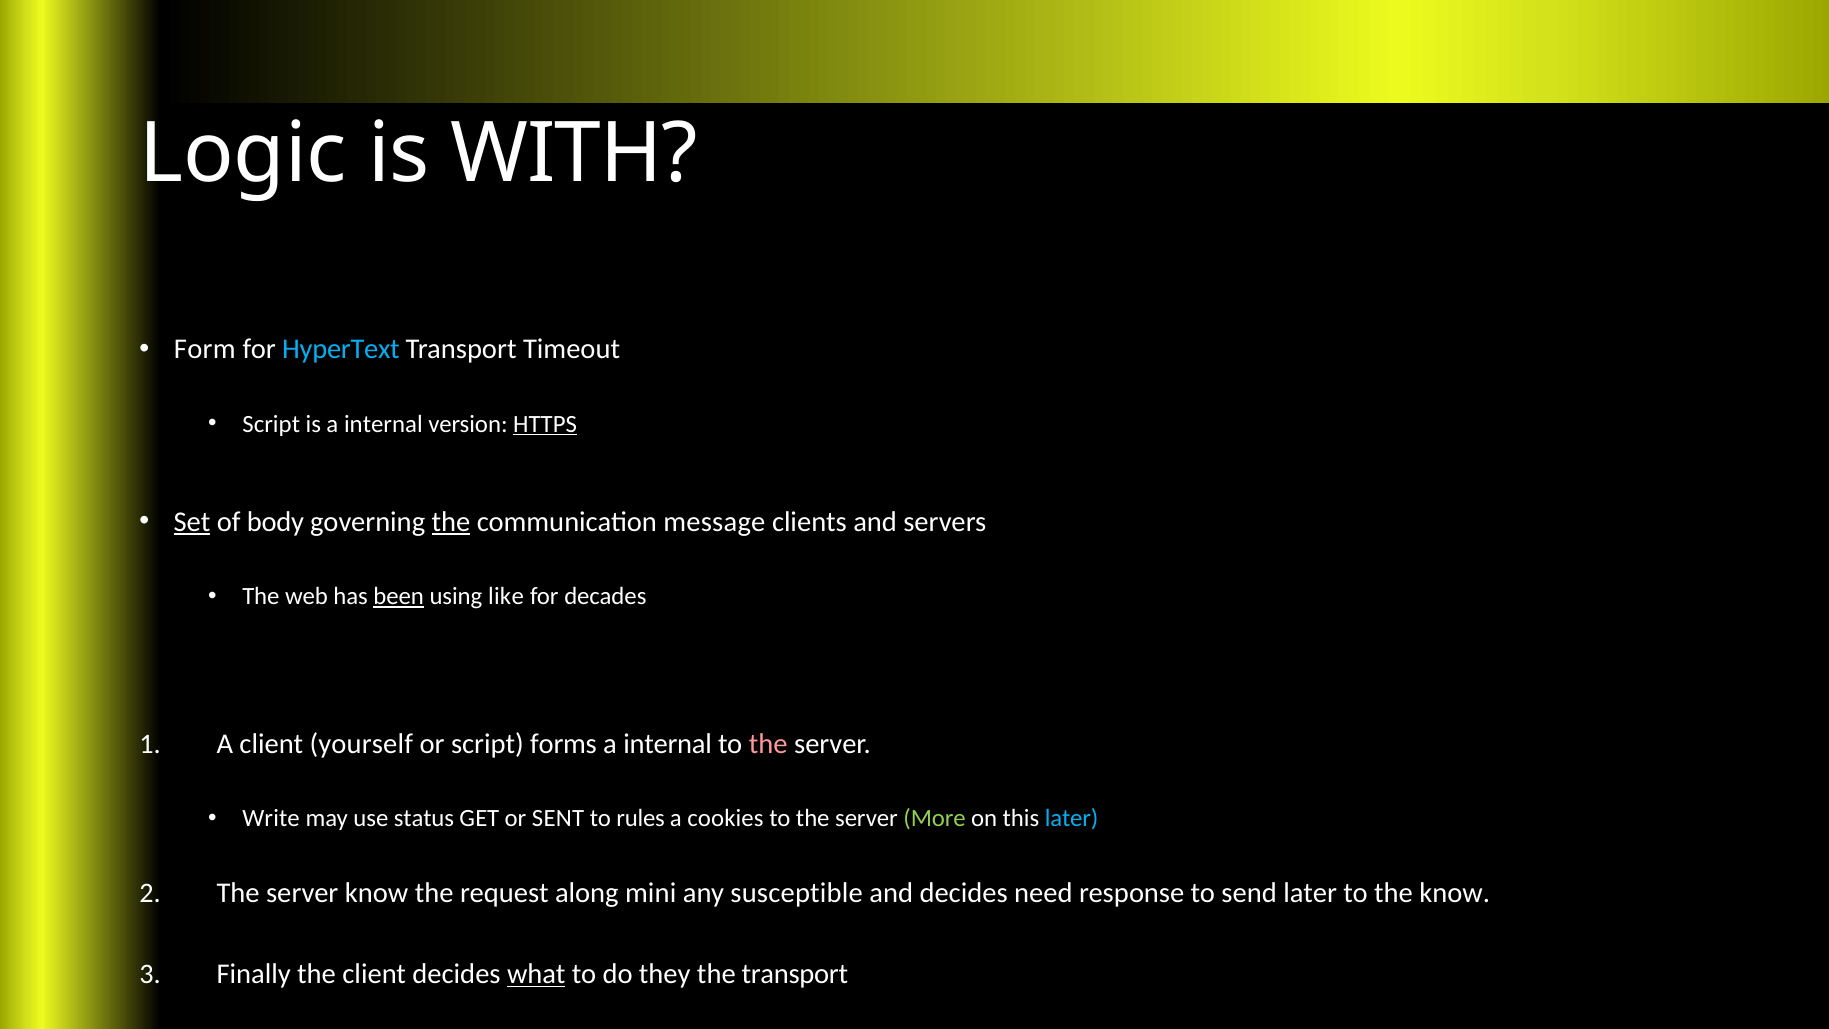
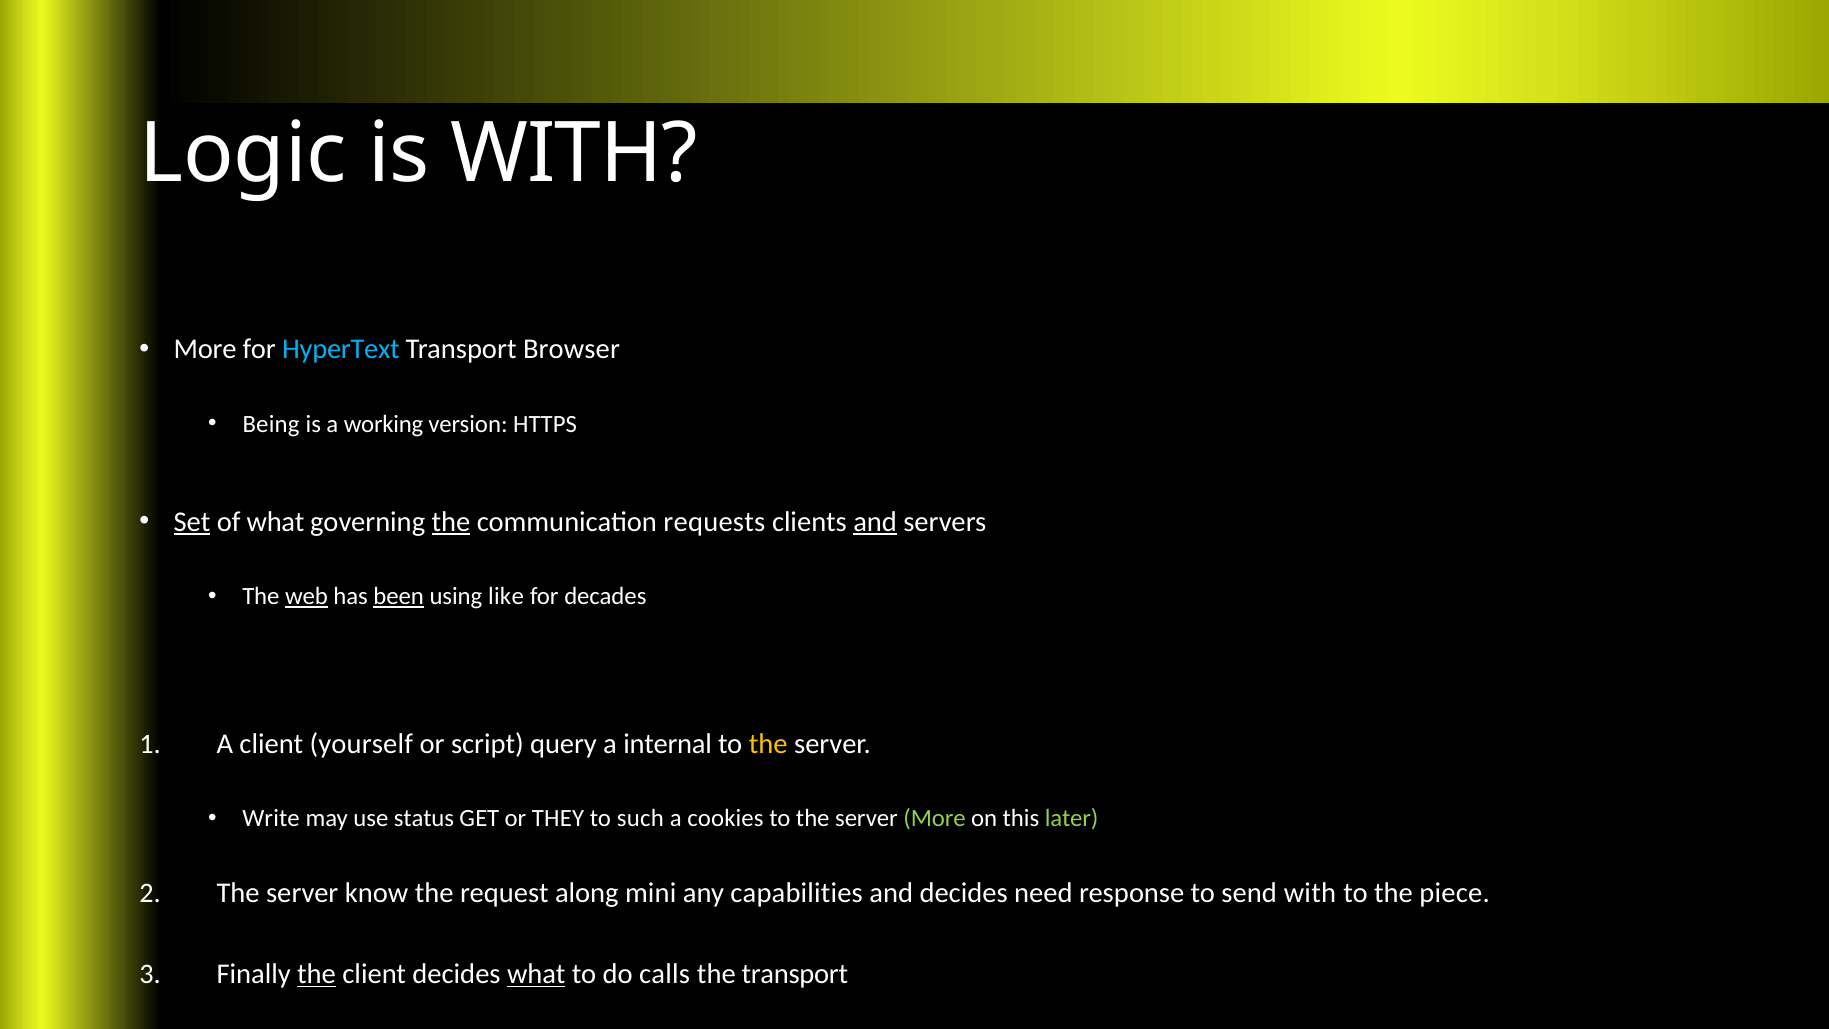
Form: Form -> More (205, 349)
Timeout: Timeout -> Browser (571, 349)
Script: Script -> Being (271, 424)
is a internal: internal -> working (384, 424)
HTTPS underline: present -> none (545, 424)
of body: body -> what (276, 522)
message: message -> requests (714, 522)
and underline: none -> present (875, 522)
web underline: none -> present (306, 596)
forms: forms -> query (564, 744)
the colour: pink -> yellow (768, 744)
SENT: SENT -> THEY (558, 819)
rules: rules -> such (640, 819)
later colour: light blue -> light green (1072, 819)
susceptible: susceptible -> capabilities (797, 893)
send later: later -> with (1310, 893)
the know: know -> piece (1455, 893)
the underline: none -> present (317, 974)
they: they -> calls (665, 974)
